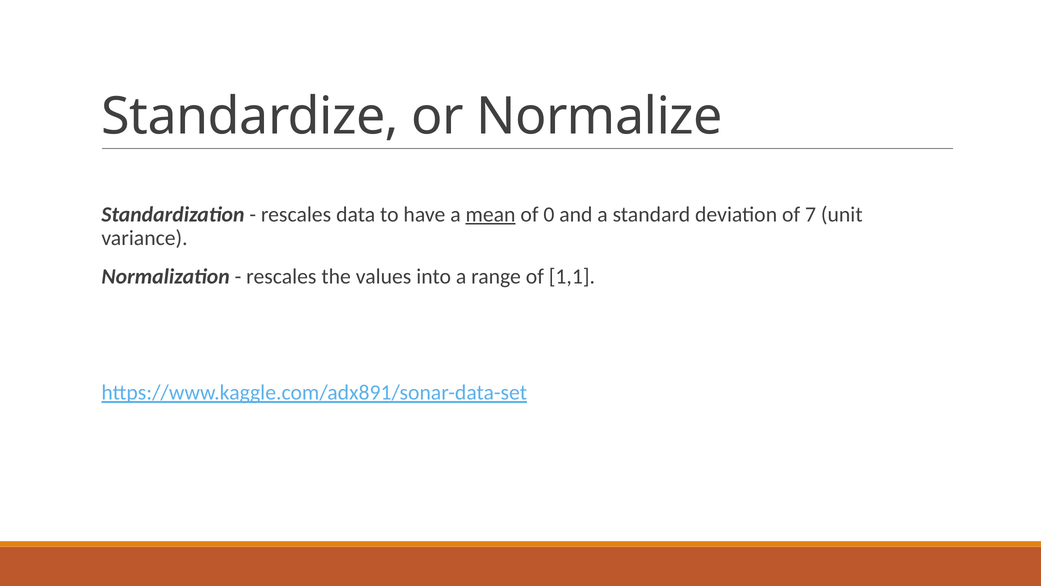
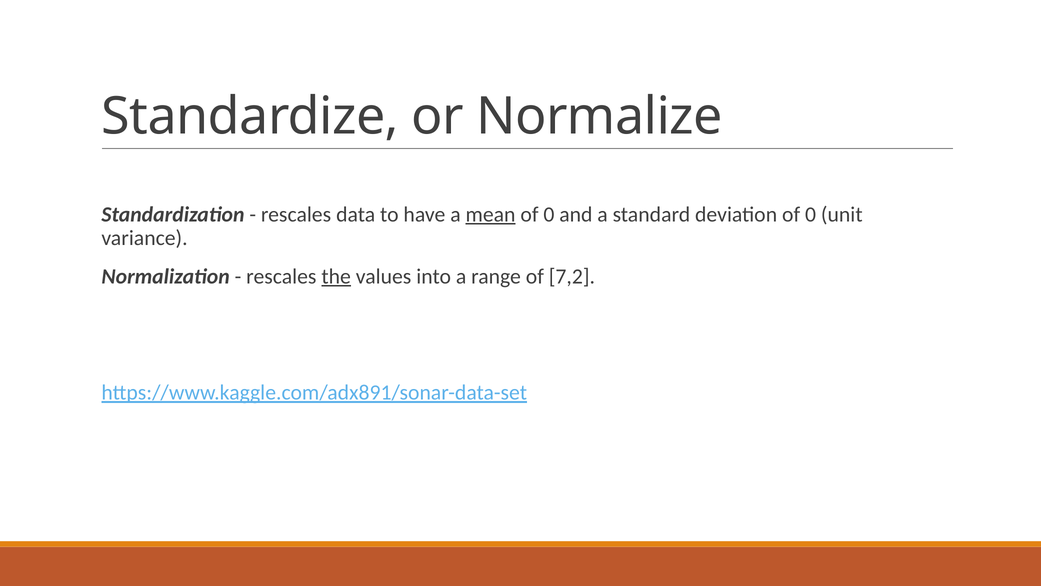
deviation of 7: 7 -> 0 (811, 214)
the underline: none -> present (336, 276)
1,1: 1,1 -> 7,2 (572, 276)
